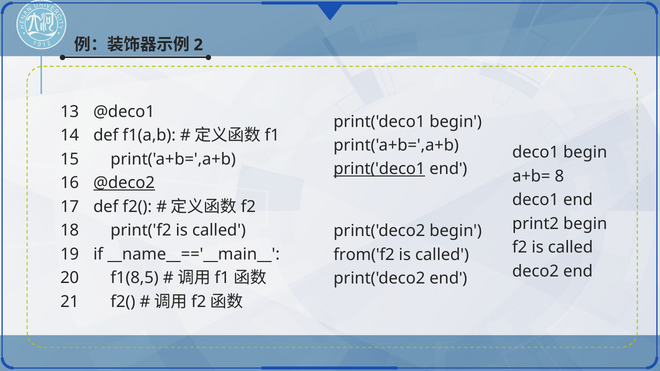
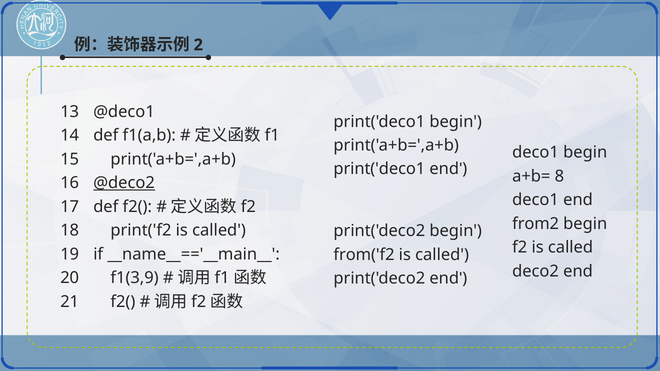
print('deco1 underline: present -> none (379, 169)
print2: print2 -> from2 (536, 224)
f1(8,5: f1(8,5 -> f1(3,9 (135, 278)
